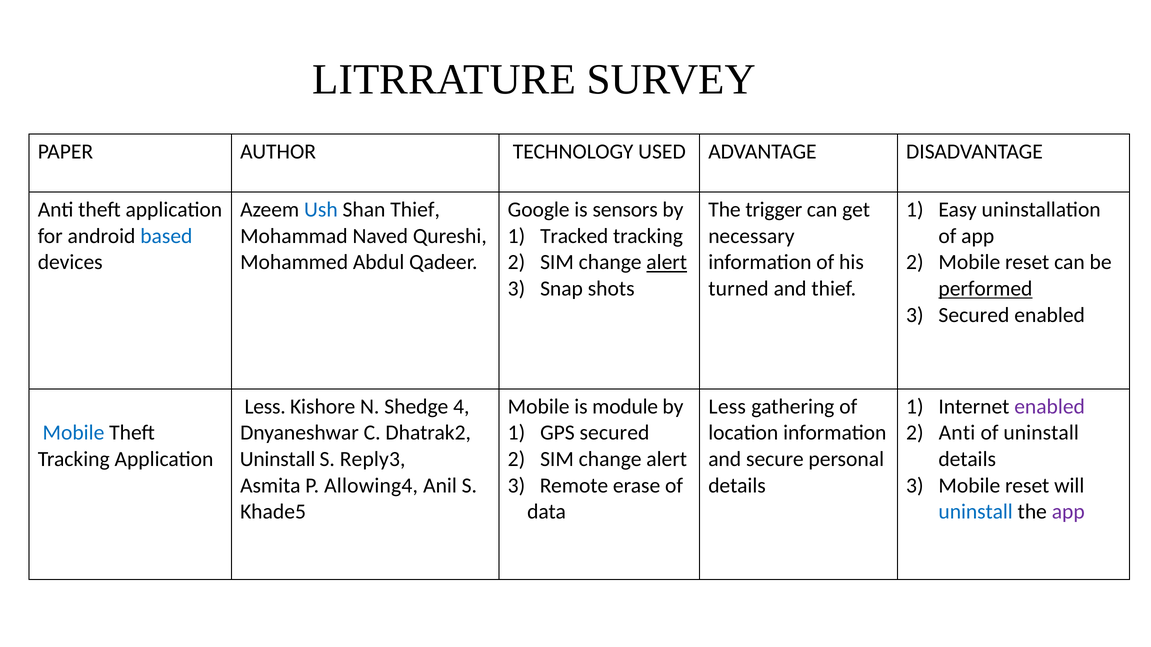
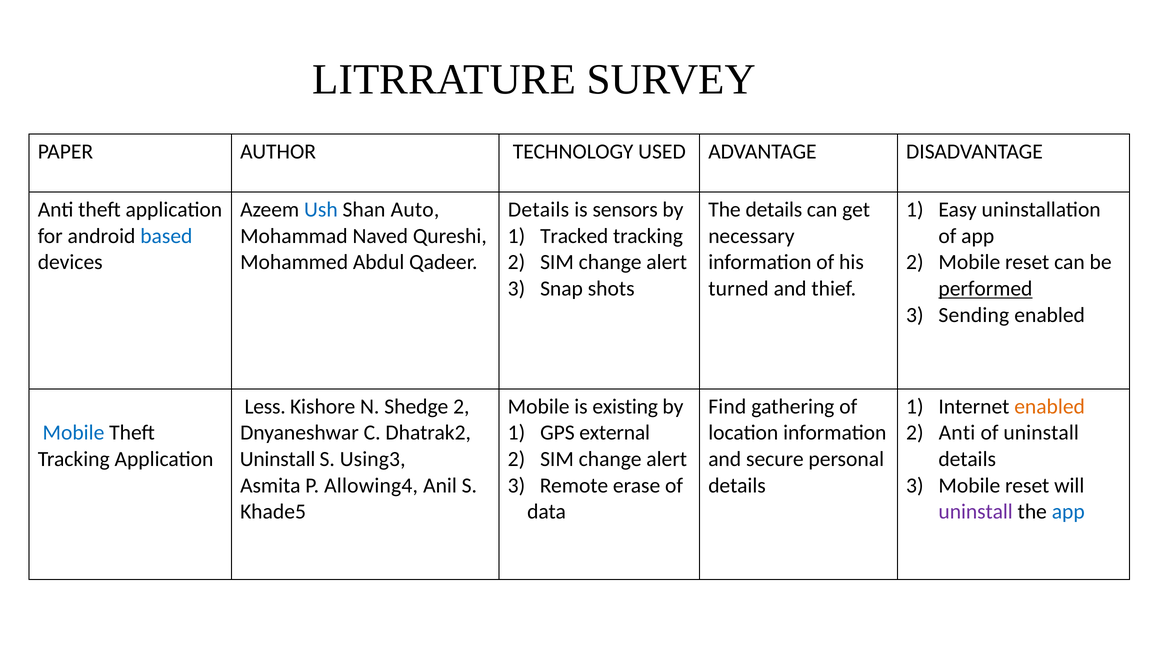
Shan Thief: Thief -> Auto (415, 210)
Google: Google -> Details (539, 210)
The trigger: trigger -> details (774, 210)
alert underline: present -> none (667, 263)
3 Secured: Secured -> Sending (974, 315)
Shedge 4: 4 -> 2 (461, 407)
module: module -> existing (625, 407)
Less: Less -> Find (727, 407)
enabled colour: purple -> orange (1050, 407)
GPS secured: secured -> external (615, 433)
Reply3: Reply3 -> Using3 (373, 459)
uninstall colour: blue -> purple (976, 512)
app colour: purple -> blue (1068, 512)
